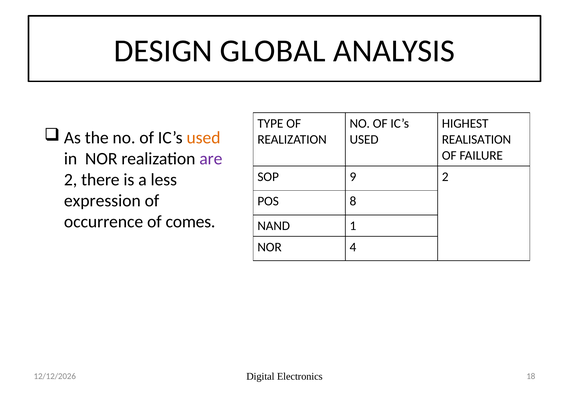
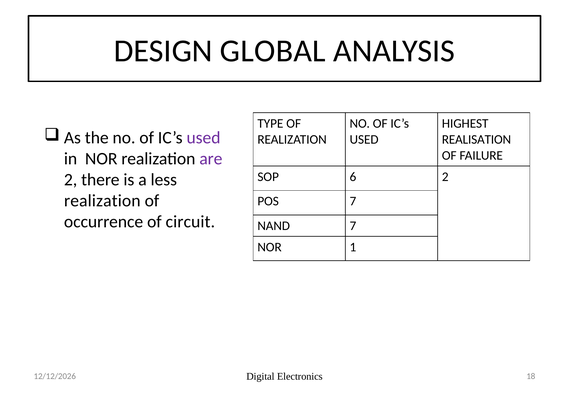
used colour: orange -> purple (203, 138)
9: 9 -> 6 (353, 177)
expression: expression -> realization (102, 201)
POS 8: 8 -> 7 (353, 201)
comes: comes -> circuit (190, 222)
NAND 1: 1 -> 7 (353, 226)
4: 4 -> 1 (353, 247)
